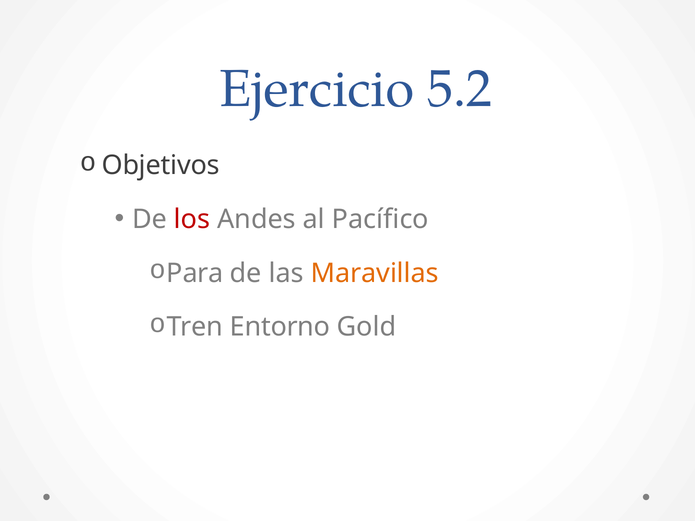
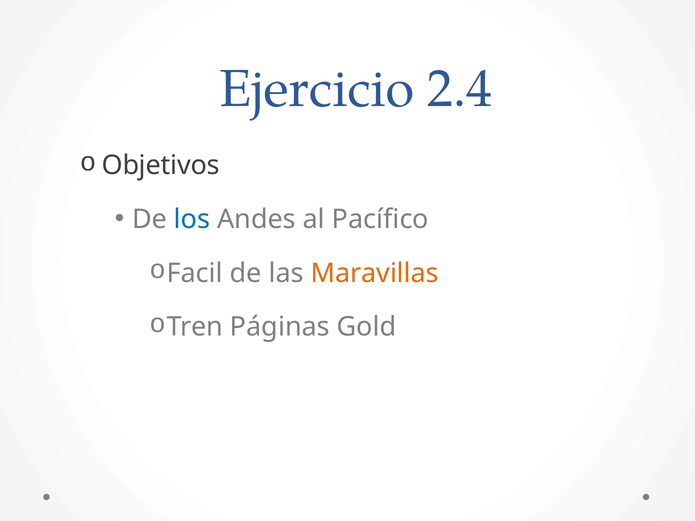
5.2: 5.2 -> 2.4 (460, 89)
los colour: red -> blue (192, 219)
Para: Para -> Facil (195, 273)
Entorno: Entorno -> Páginas (280, 327)
